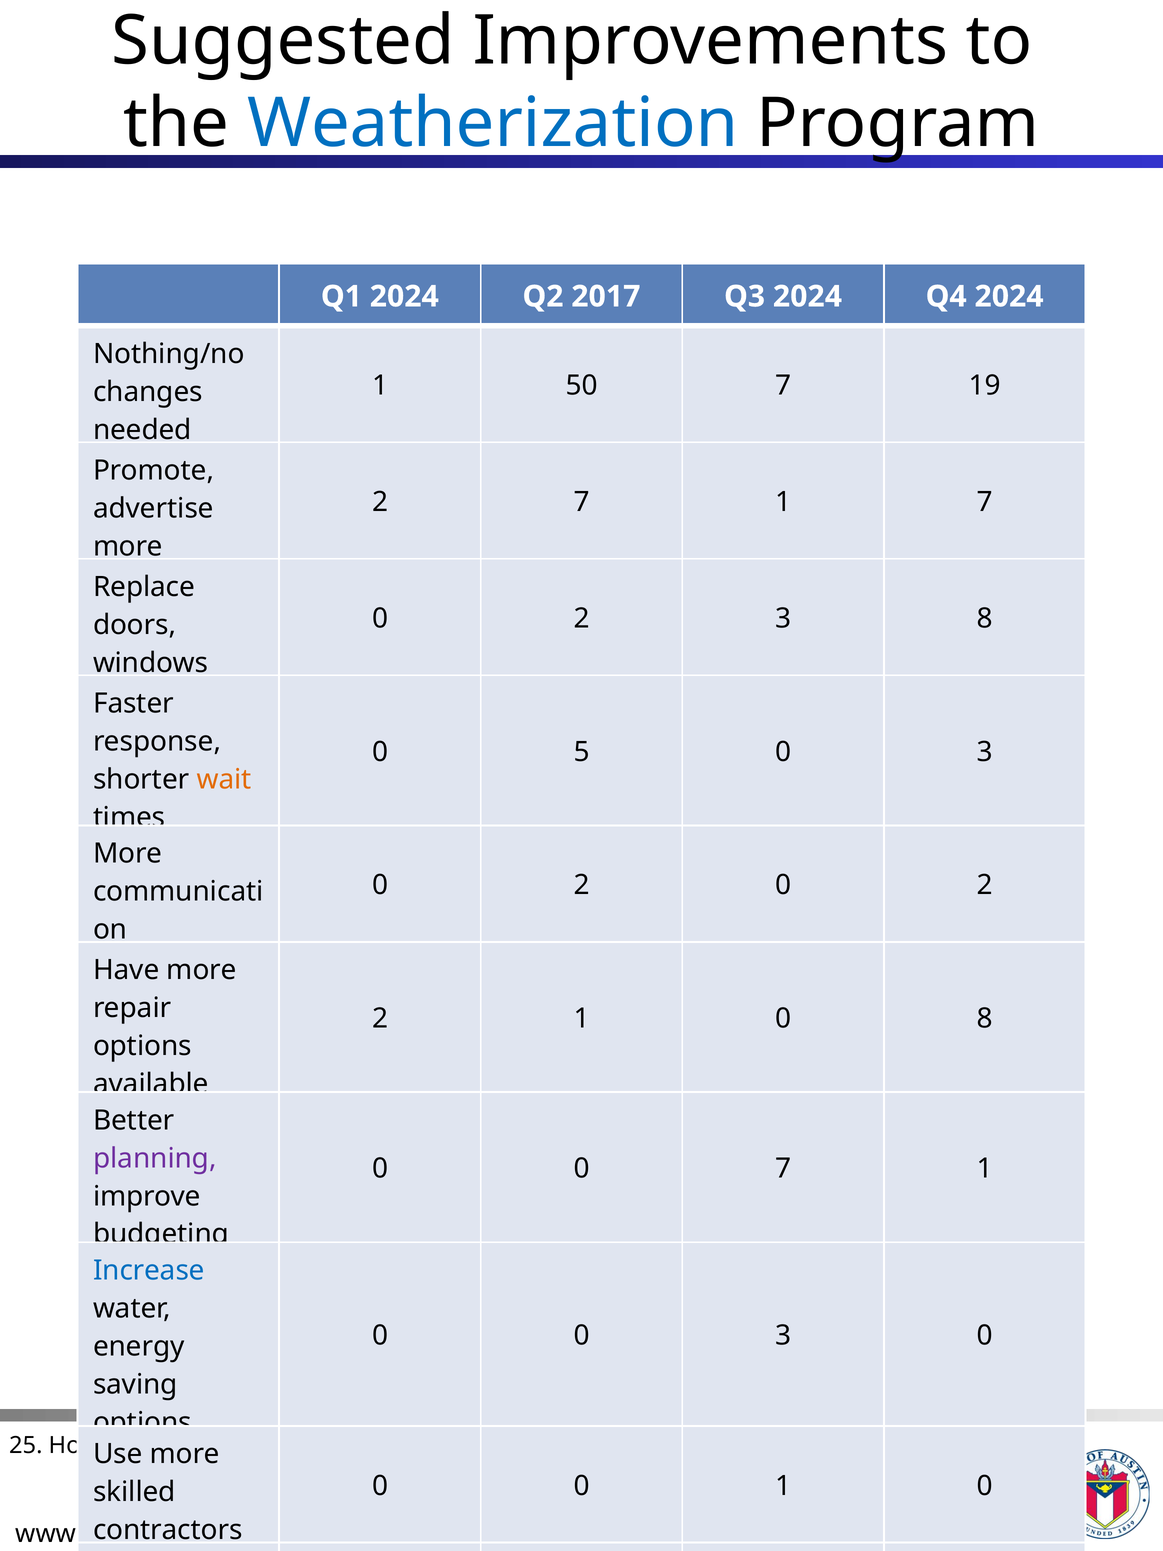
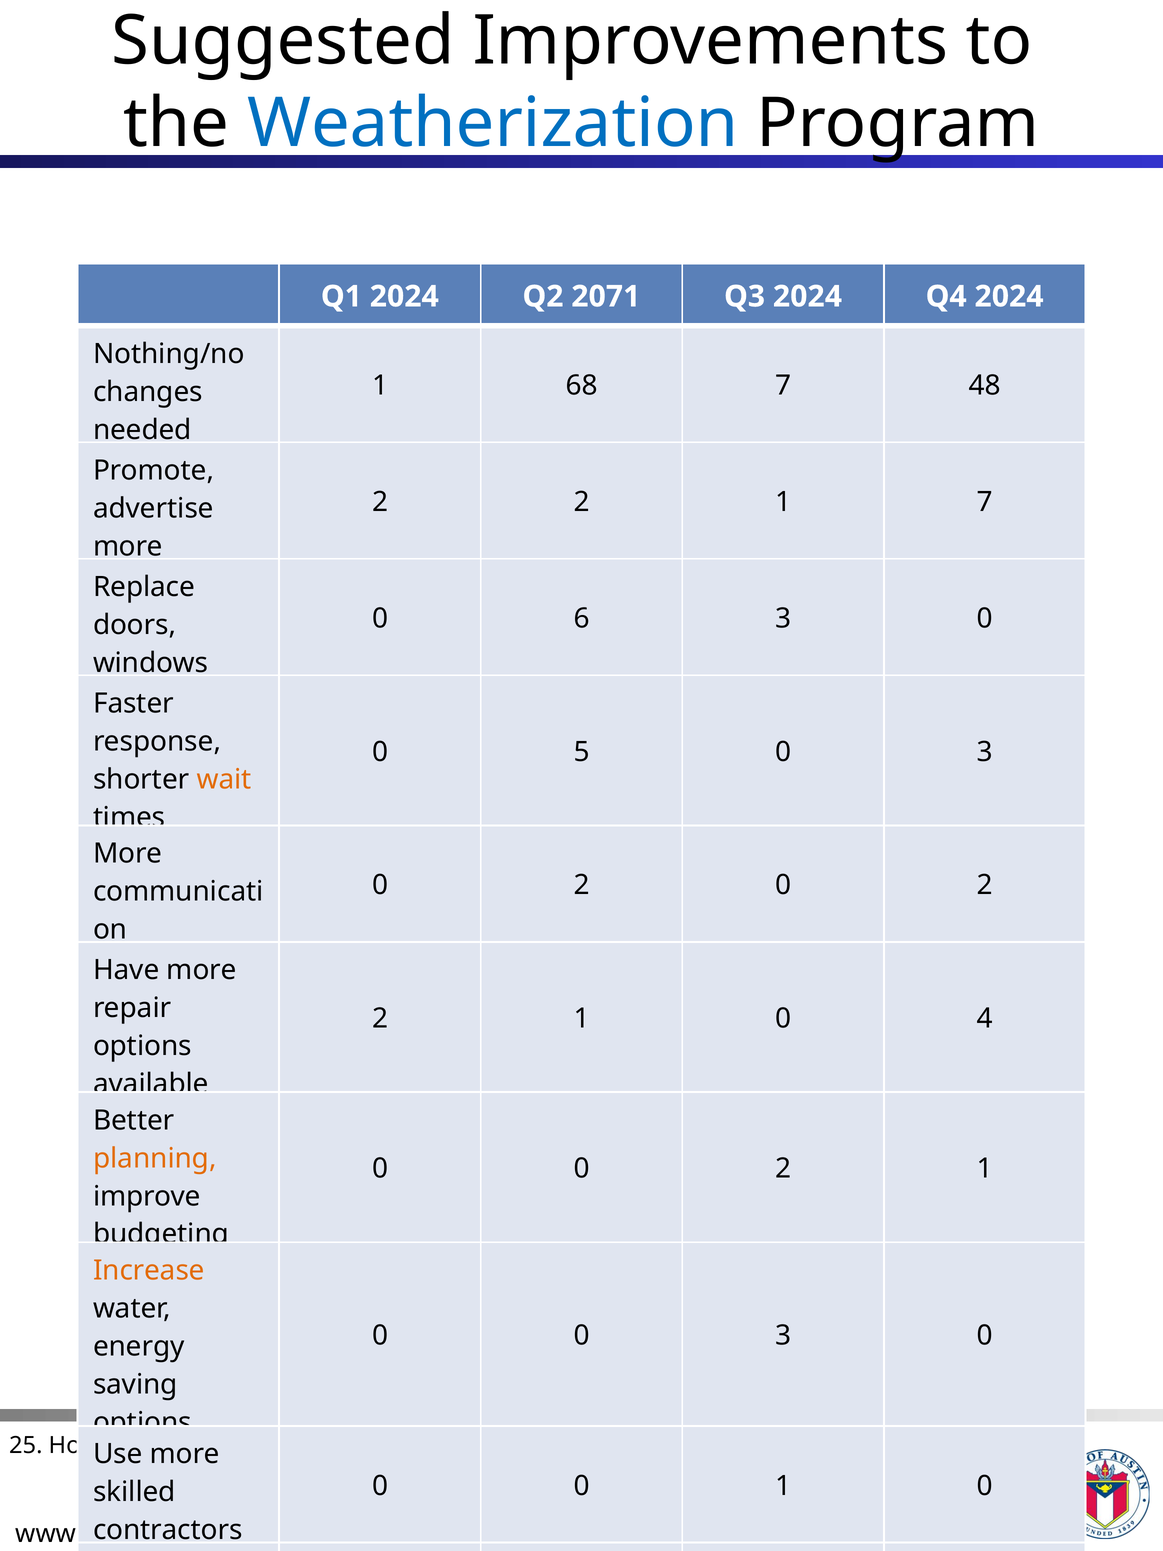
2017: 2017 -> 2071 (606, 296)
50: 50 -> 68 (582, 385)
7 19: 19 -> 48 (985, 385)
2 7: 7 -> 2 (582, 502)
2: 2 -> 6 (582, 618)
8: 8 -> 0 (985, 618)
0 8: 8 -> 4 (985, 1018)
planning colour: purple -> orange (155, 1158)
0 0 7: 7 -> 2 (783, 1168)
Increase colour: blue -> orange (149, 1270)
